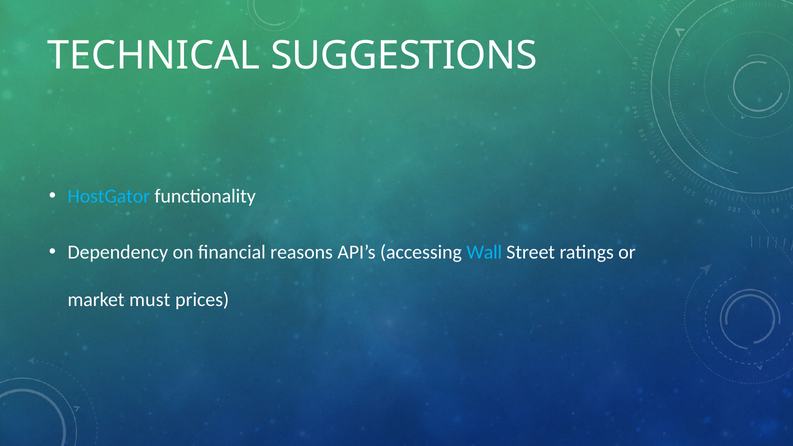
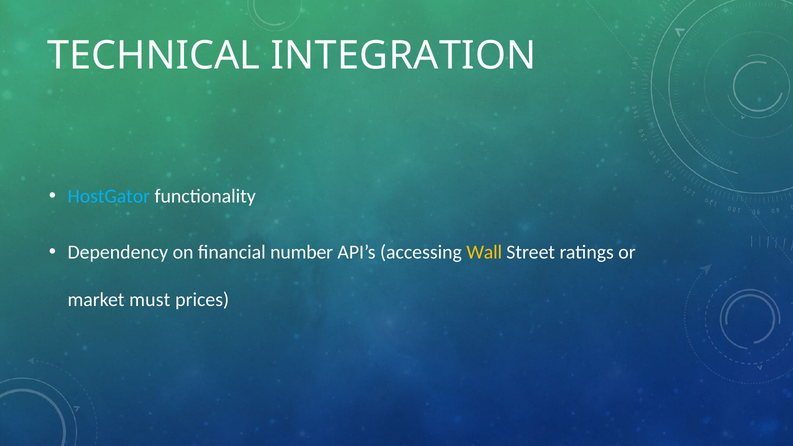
SUGGESTIONS: SUGGESTIONS -> INTEGRATION (404, 56)
reasons: reasons -> number (302, 252)
Wall colour: light blue -> yellow (484, 252)
